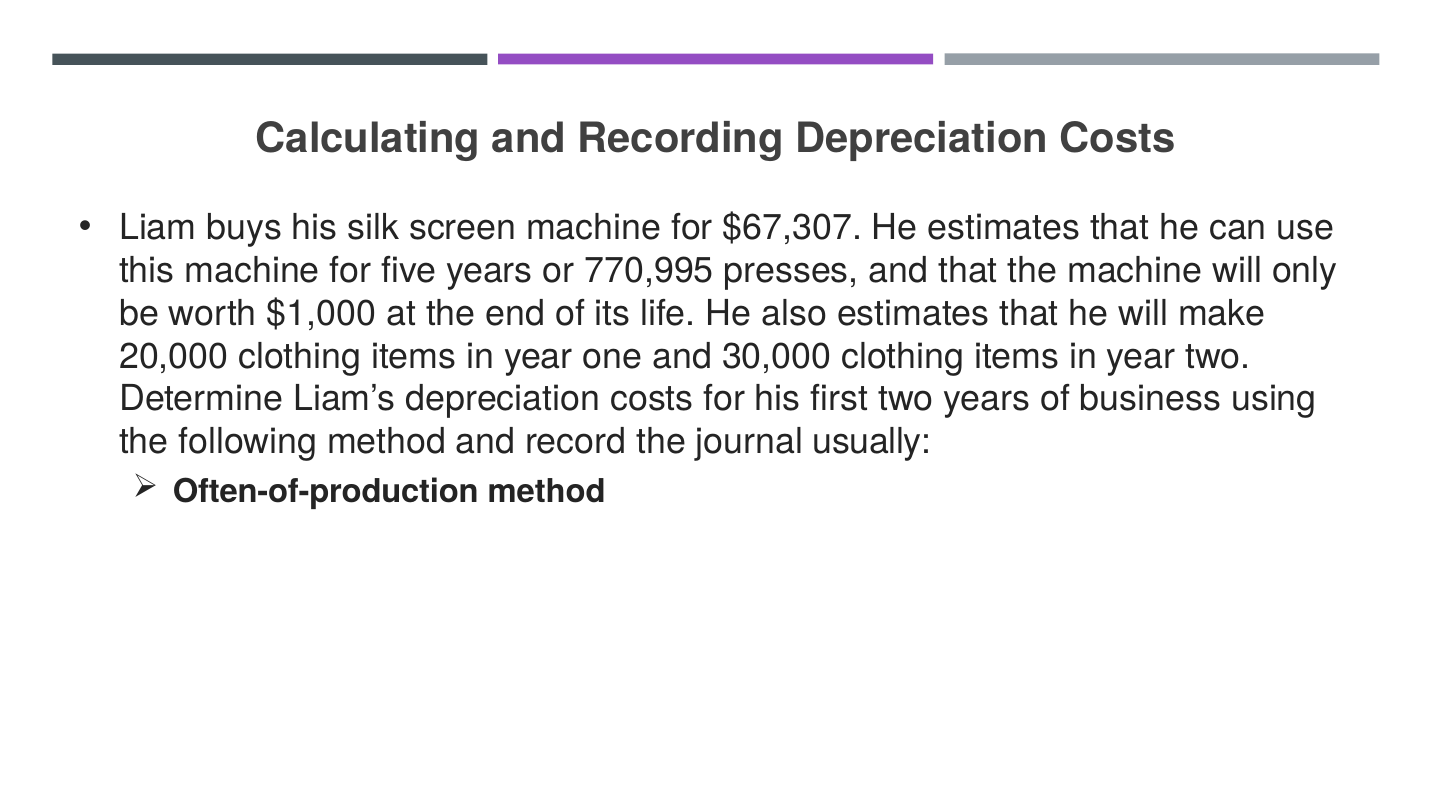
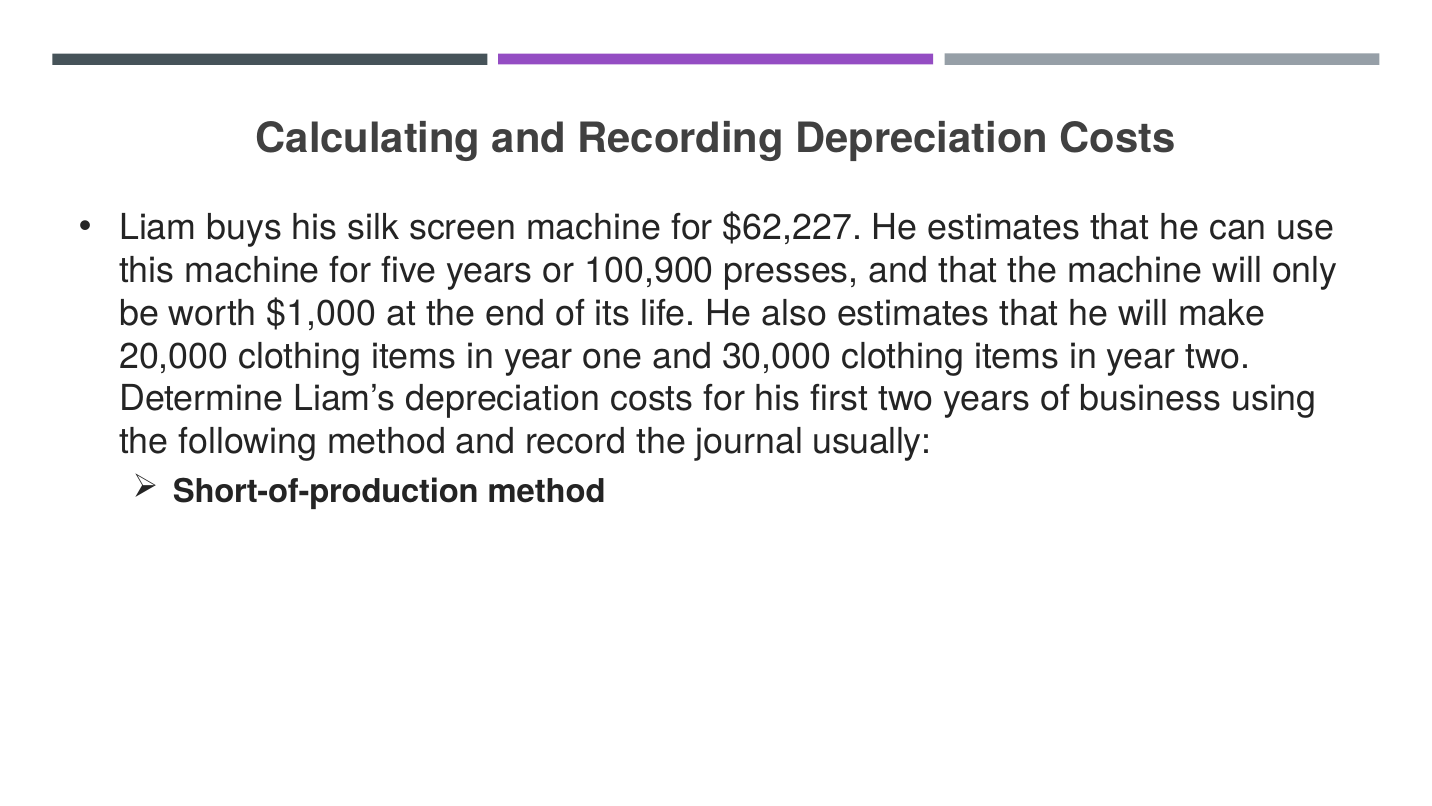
$67,307: $67,307 -> $62,227 (792, 227)
770,995: 770,995 -> 100,900 (649, 270)
Often-of-production: Often-of-production -> Short-of-production (326, 492)
